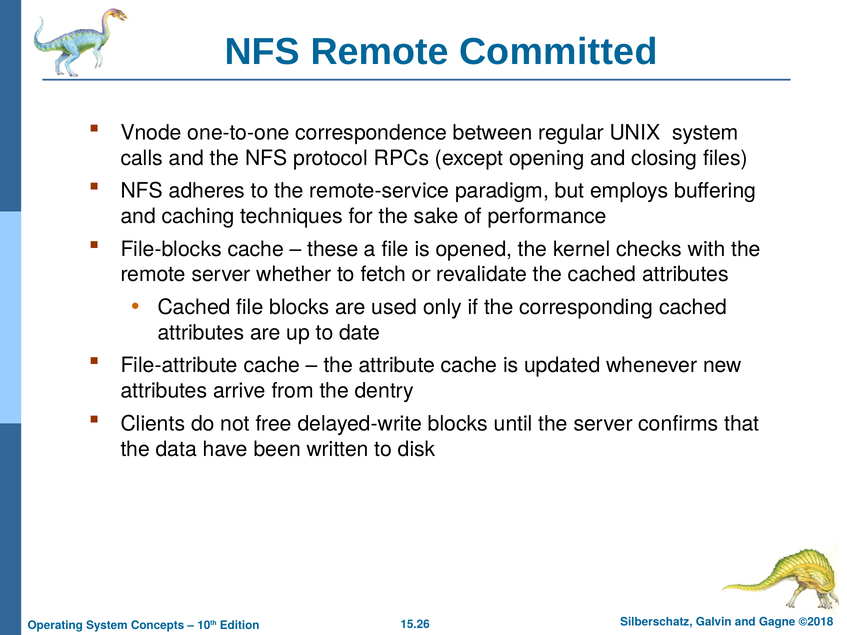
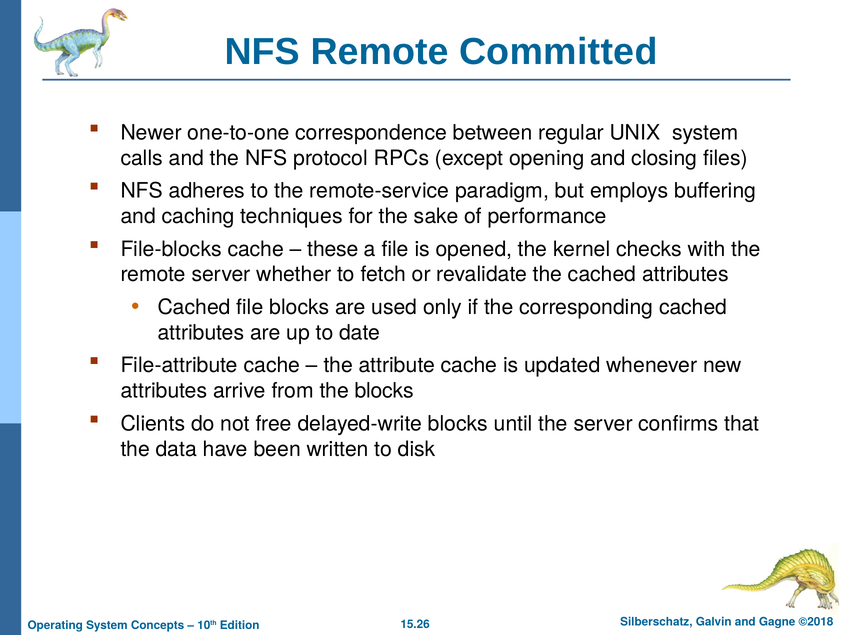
Vnode: Vnode -> Newer (151, 133)
the dentry: dentry -> blocks (384, 391)
